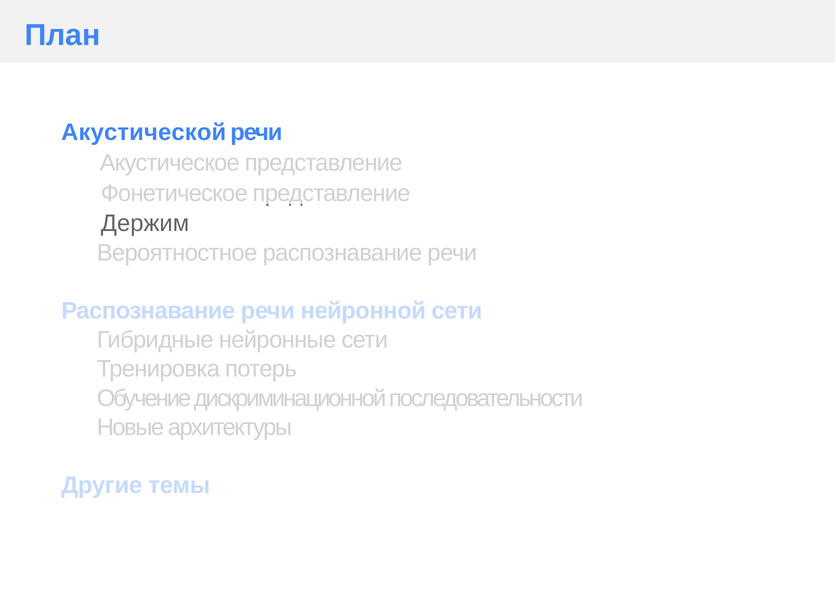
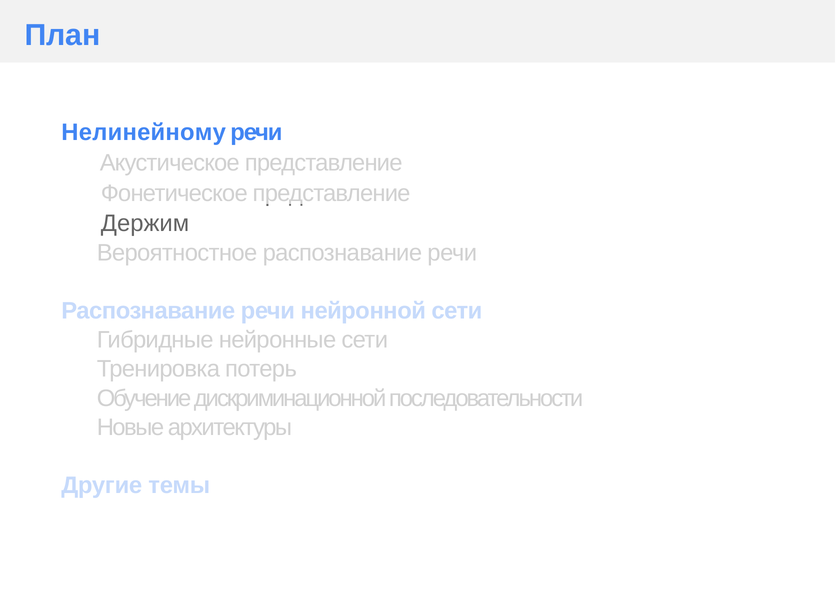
Акустической: Акустической -> Нелинейному (144, 133)
